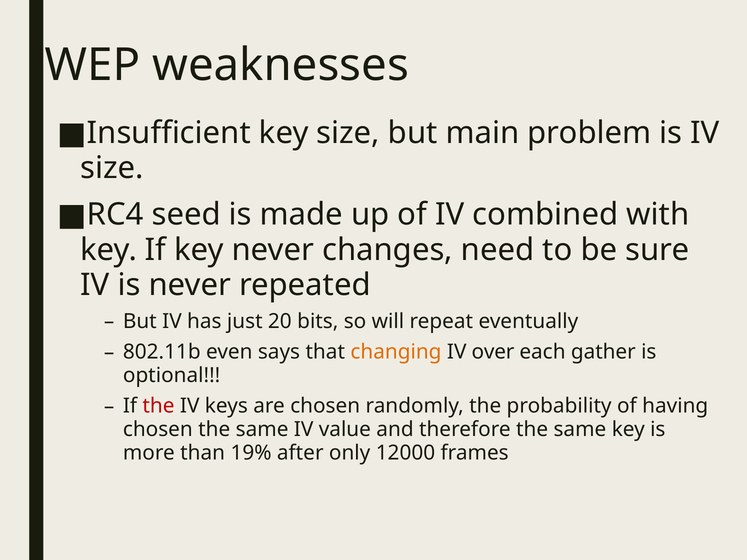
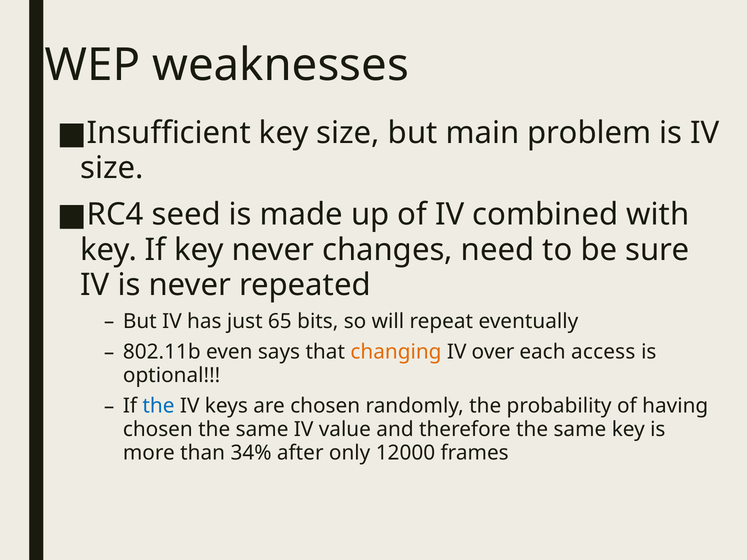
20: 20 -> 65 (280, 321)
gather: gather -> access (603, 352)
the colour: red -> blue (159, 406)
19%: 19% -> 34% (251, 453)
